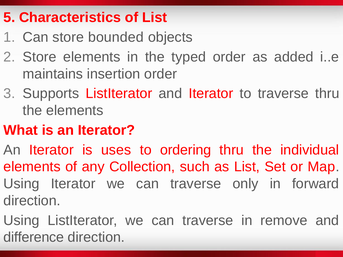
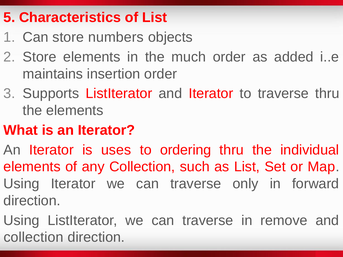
bounded: bounded -> numbers (116, 37)
typed: typed -> much (189, 57)
difference: difference -> collection (34, 238)
